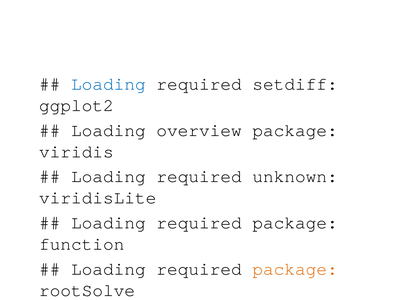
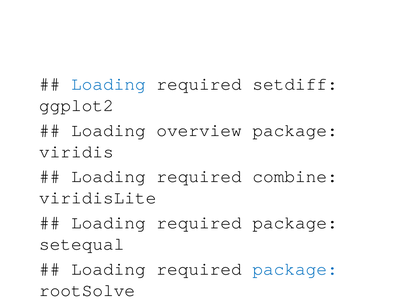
required unknown: unknown -> combine (295, 176)
function: function -> setequal (82, 244)
package colour: orange -> blue (295, 269)
